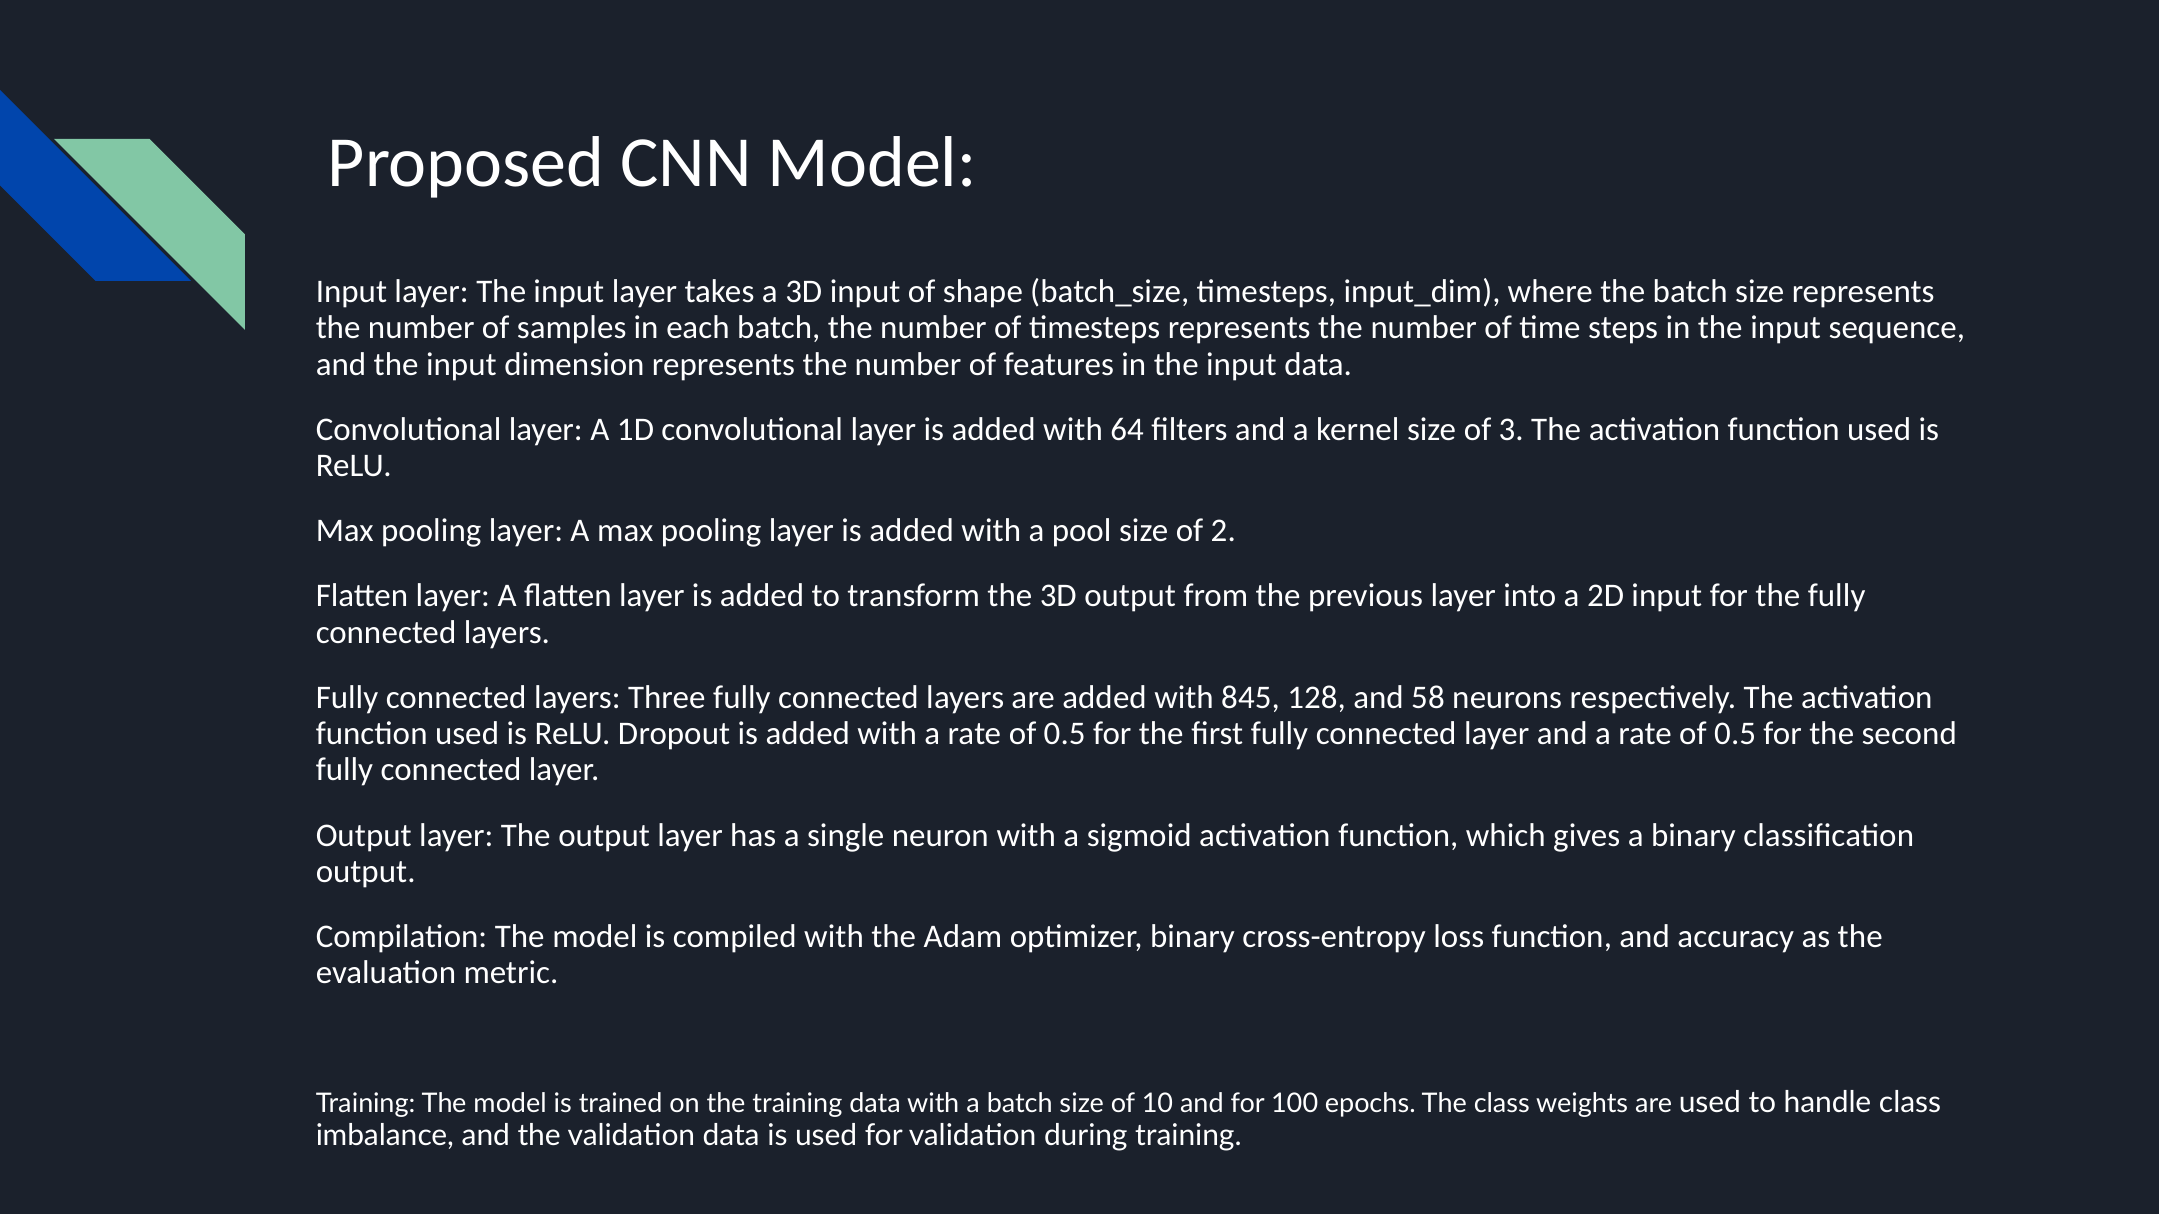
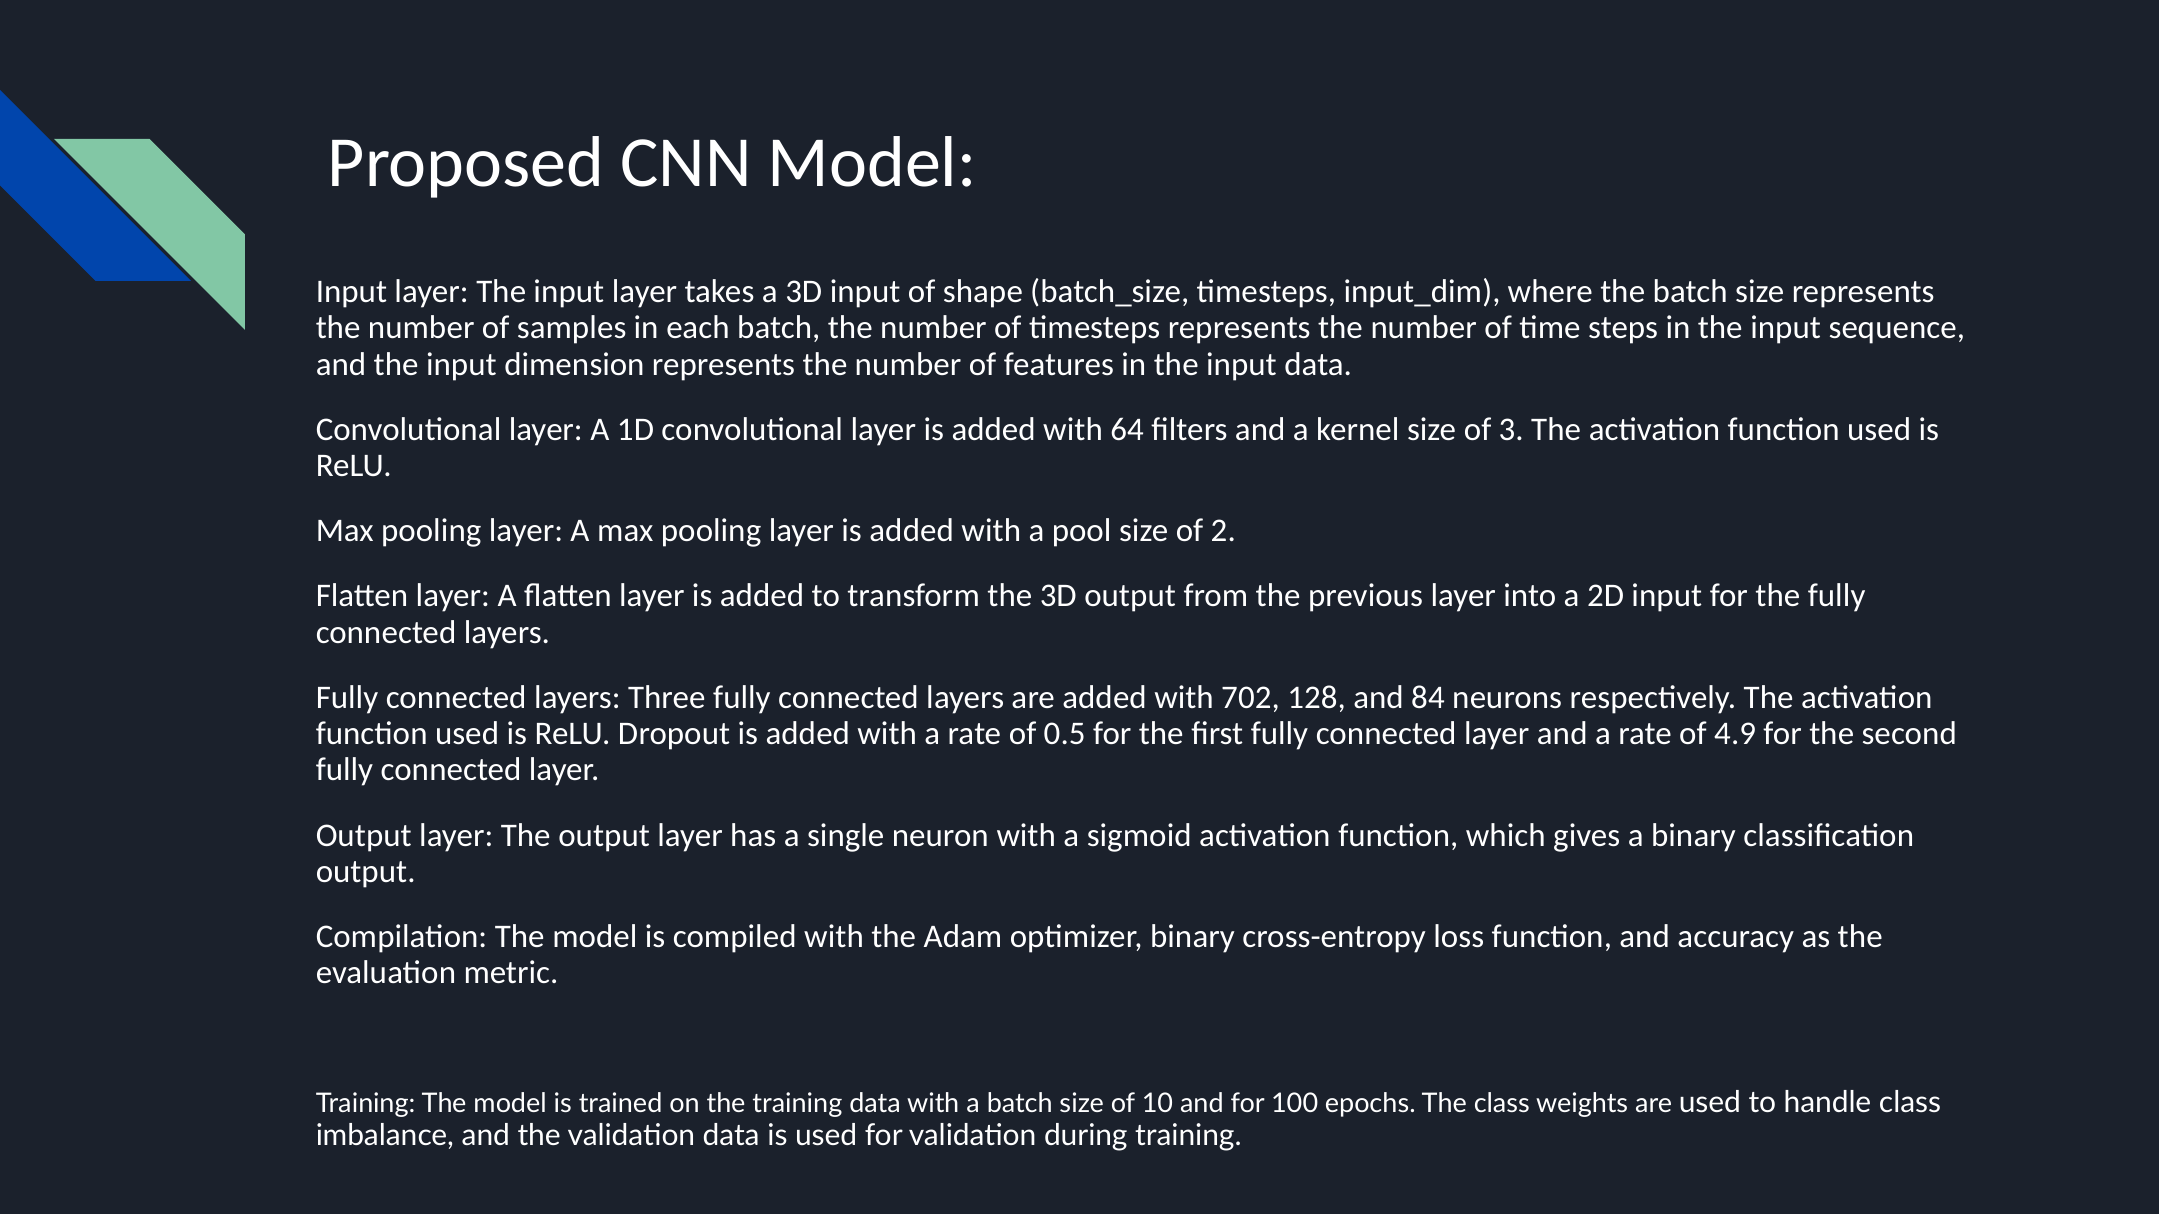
845: 845 -> 702 (1250, 698)
58: 58 -> 84 (1428, 698)
0.5: 0.5 -> 4.9 (1735, 734)
